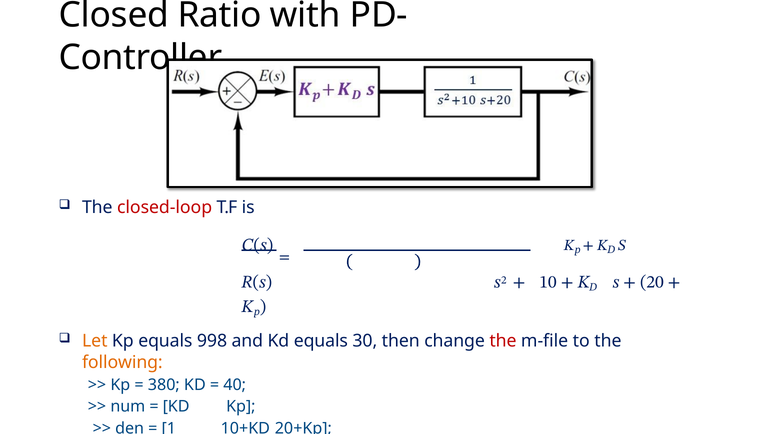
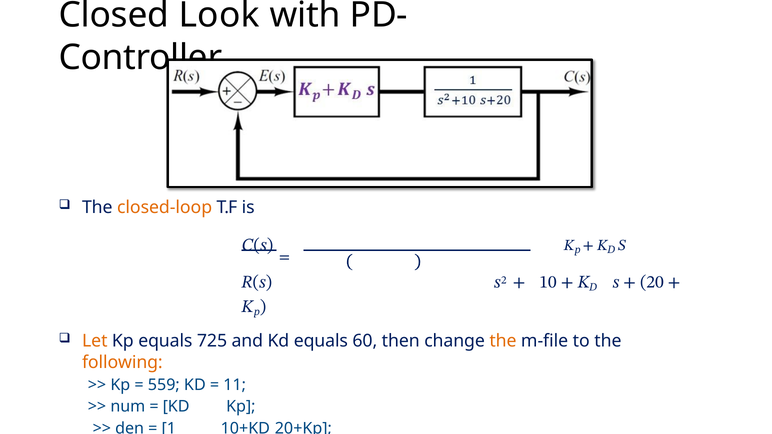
Ratio: Ratio -> Look (219, 15)
closed-loop colour: red -> orange (165, 207)
998: 998 -> 725 (212, 341)
30: 30 -> 60 (365, 341)
the colour: red -> orange (503, 341)
380: 380 -> 559 (164, 385)
40: 40 -> 11 (235, 385)
